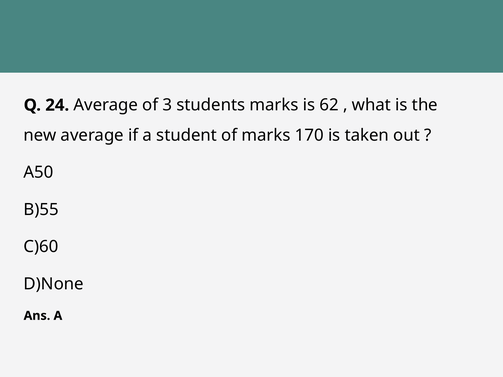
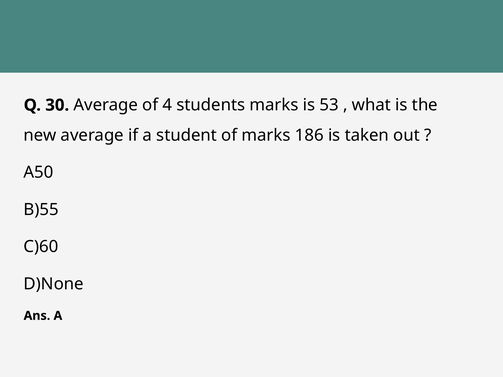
24: 24 -> 30 (57, 105)
3: 3 -> 4 (167, 105)
62: 62 -> 53 (329, 105)
170: 170 -> 186 (309, 135)
